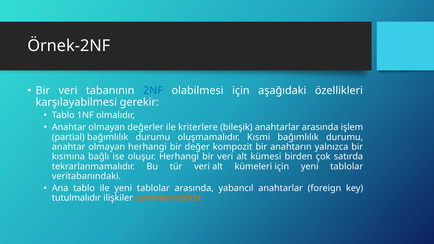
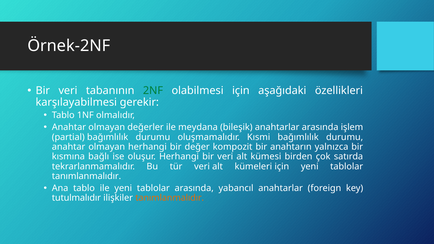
2NF colour: blue -> green (153, 91)
kriterlere: kriterlere -> meydana (198, 127)
veritabanındaki: veritabanındaki -> tanımlanmalıdır (86, 176)
